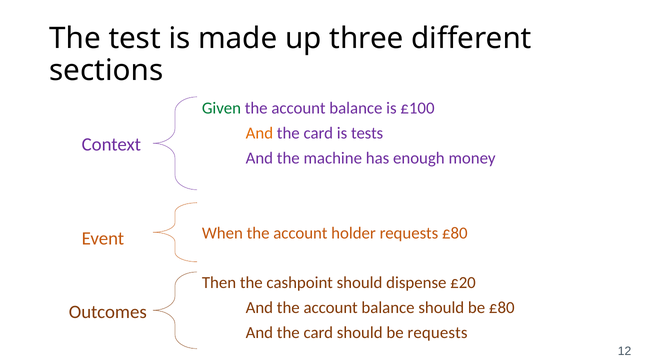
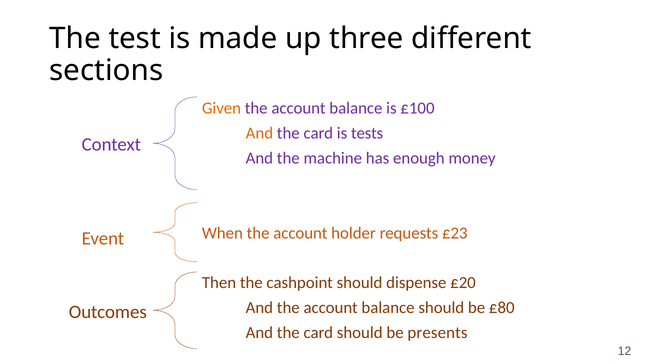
Given colour: green -> orange (221, 108)
requests £80: £80 -> £23 (455, 233)
be requests: requests -> presents (437, 333)
